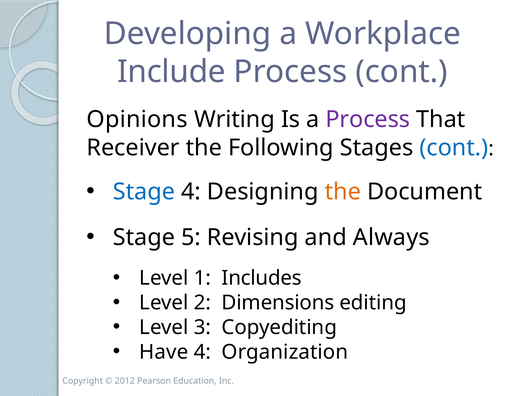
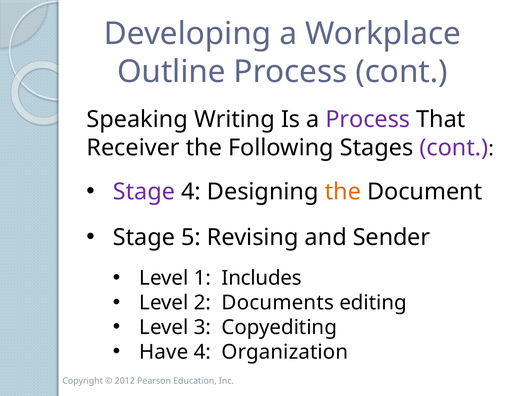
Include: Include -> Outline (171, 72)
Opinions: Opinions -> Speaking (137, 120)
cont colour: blue -> purple (454, 148)
Stage colour: blue -> purple (144, 192)
Always: Always -> Sender (392, 237)
Dimensions: Dimensions -> Documents (278, 303)
